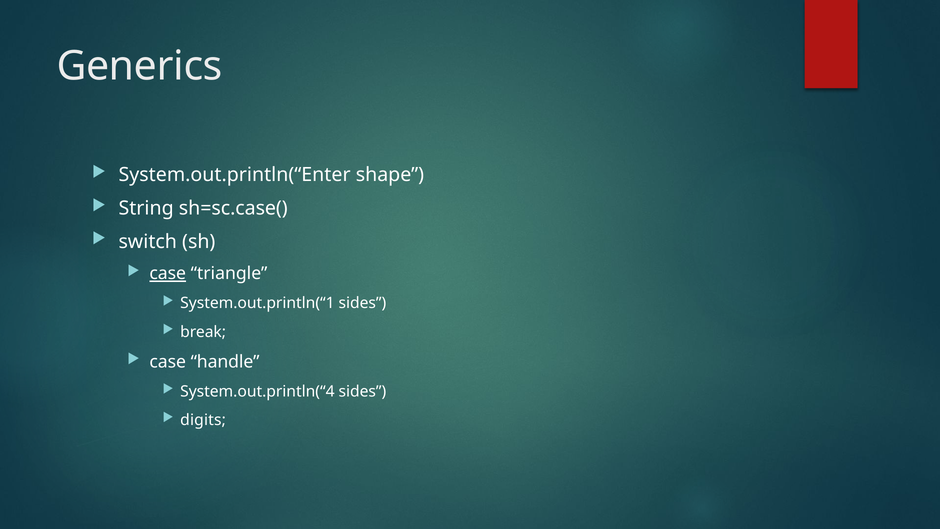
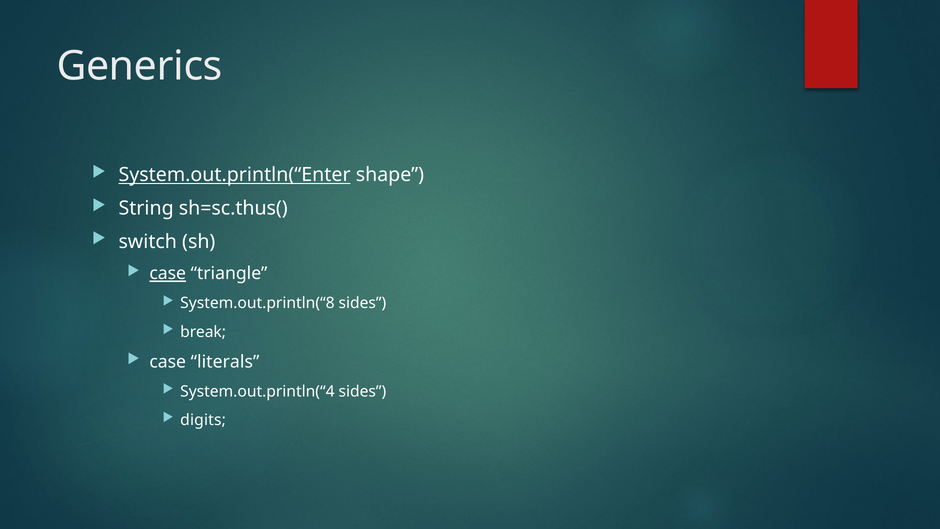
System.out.println(“Enter underline: none -> present (235, 175)
sh=sc.case(: sh=sc.case( -> sh=sc.thus( (233, 208)
System.out.println(“1: System.out.println(“1 -> System.out.println(“8 (257, 303)
handle: handle -> literals (225, 362)
